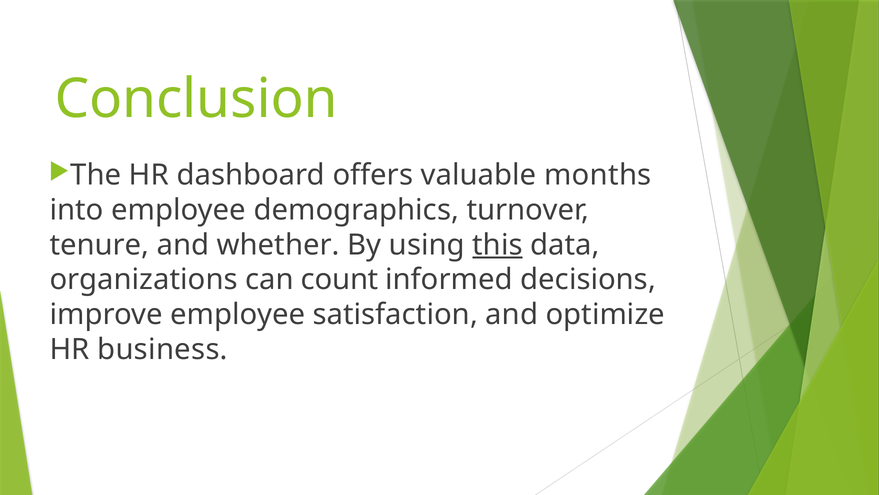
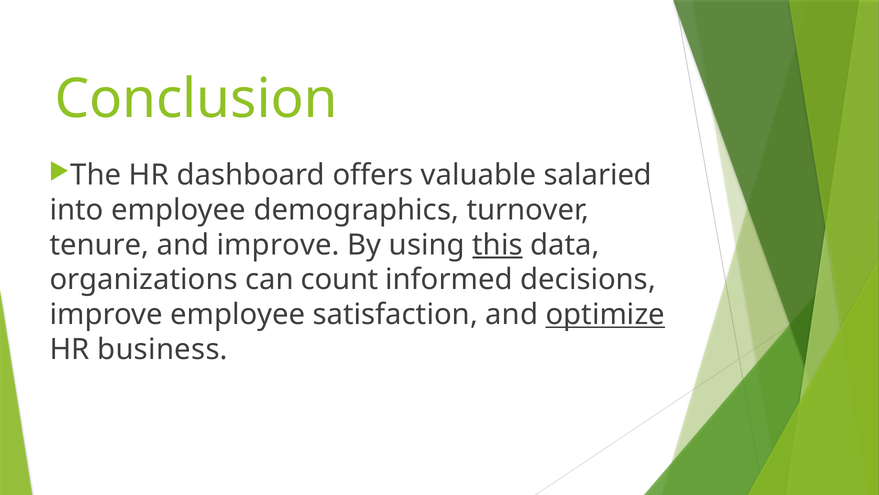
months: months -> salaried (598, 175)
and whether: whether -> improve (278, 245)
optimize underline: none -> present (605, 314)
